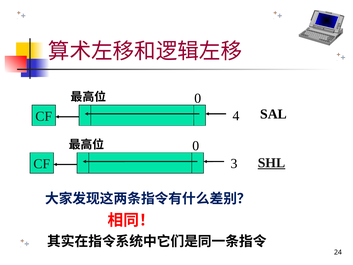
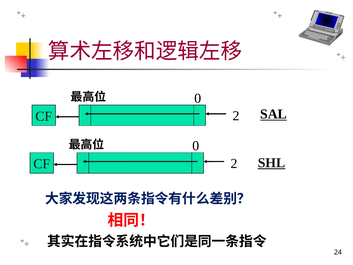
SAL underline: none -> present (273, 114)
4: 4 -> 2 (236, 116)
3: 3 -> 2 (234, 163)
